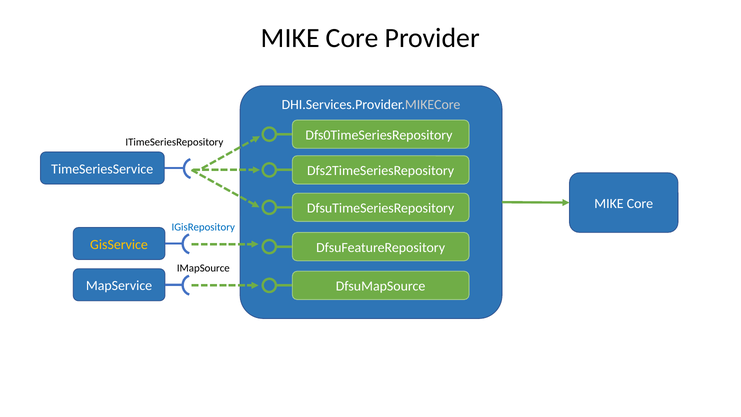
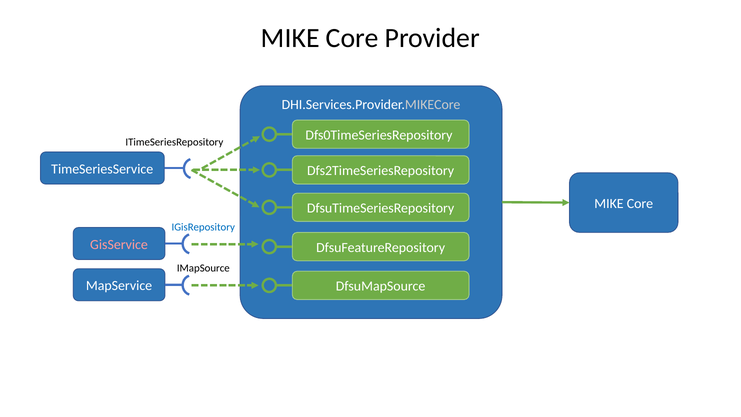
GisService colour: yellow -> pink (119, 244)
